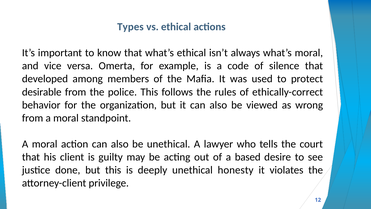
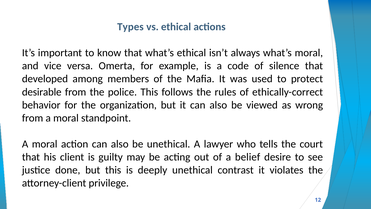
based: based -> belief (248, 157)
honesty: honesty -> contrast (236, 170)
